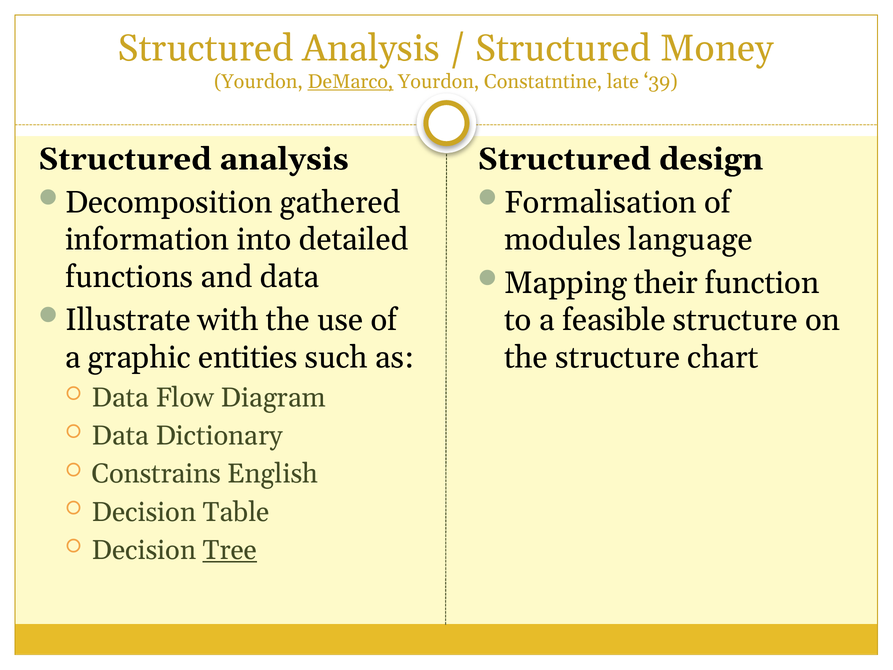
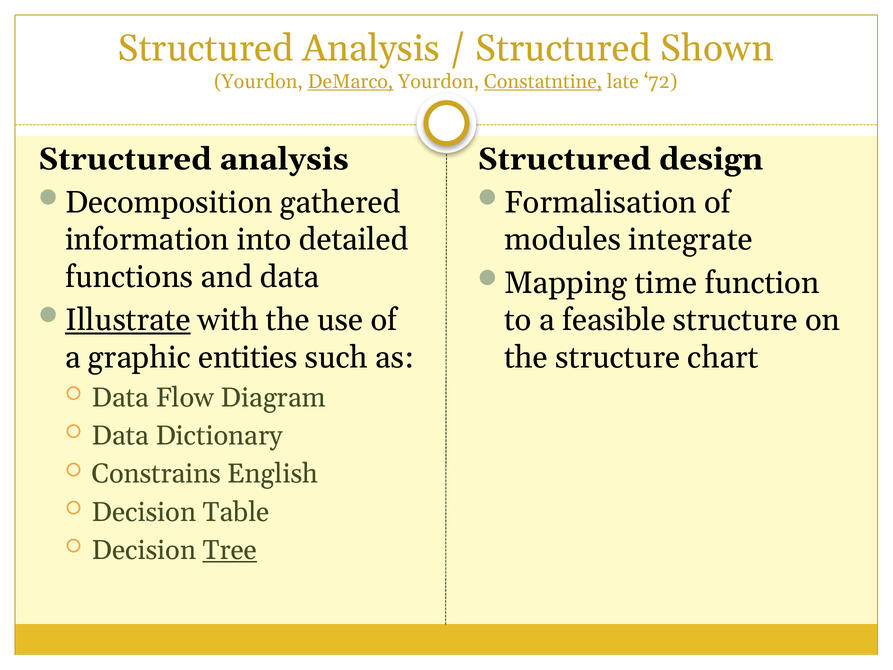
Money: Money -> Shown (717, 48)
Constatntine underline: none -> present (543, 81)
39: 39 -> 72 (661, 81)
language: language -> integrate (691, 240)
their: their -> time (666, 283)
Illustrate underline: none -> present (128, 320)
